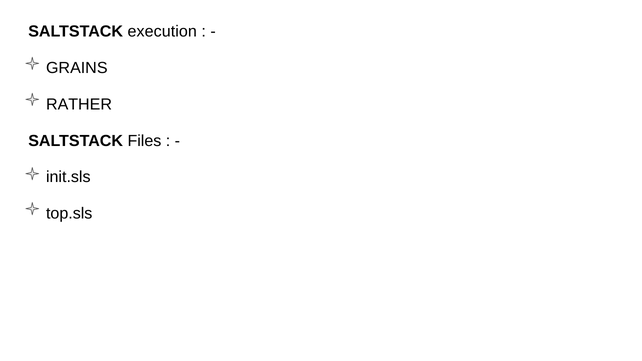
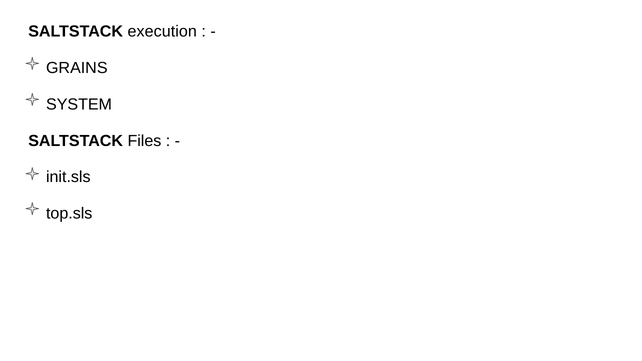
RATHER: RATHER -> SYSTEM (79, 104)
